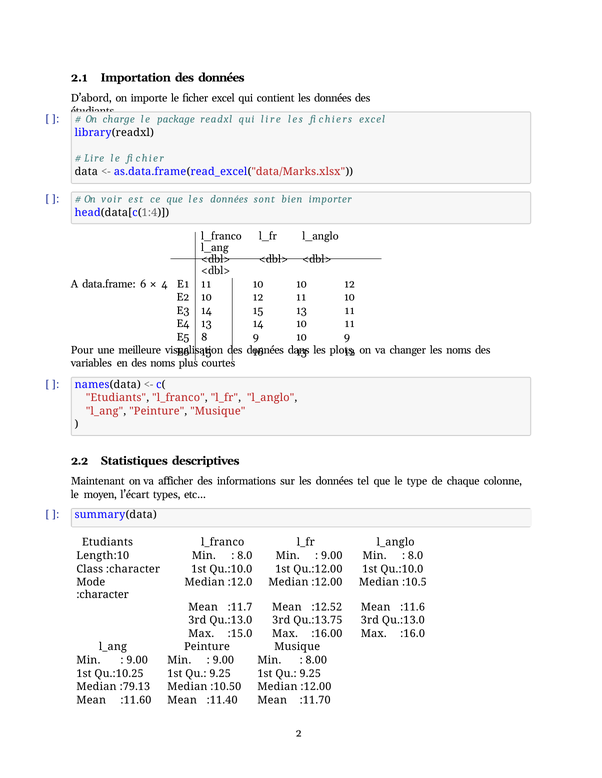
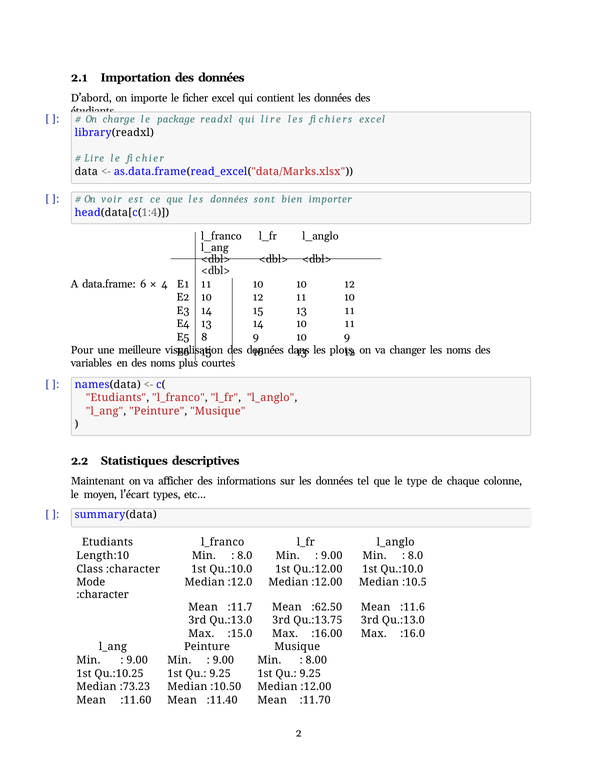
:12.52: :12.52 -> :62.50 (327, 608)
:79.13: :79.13 -> :73.23 (135, 688)
